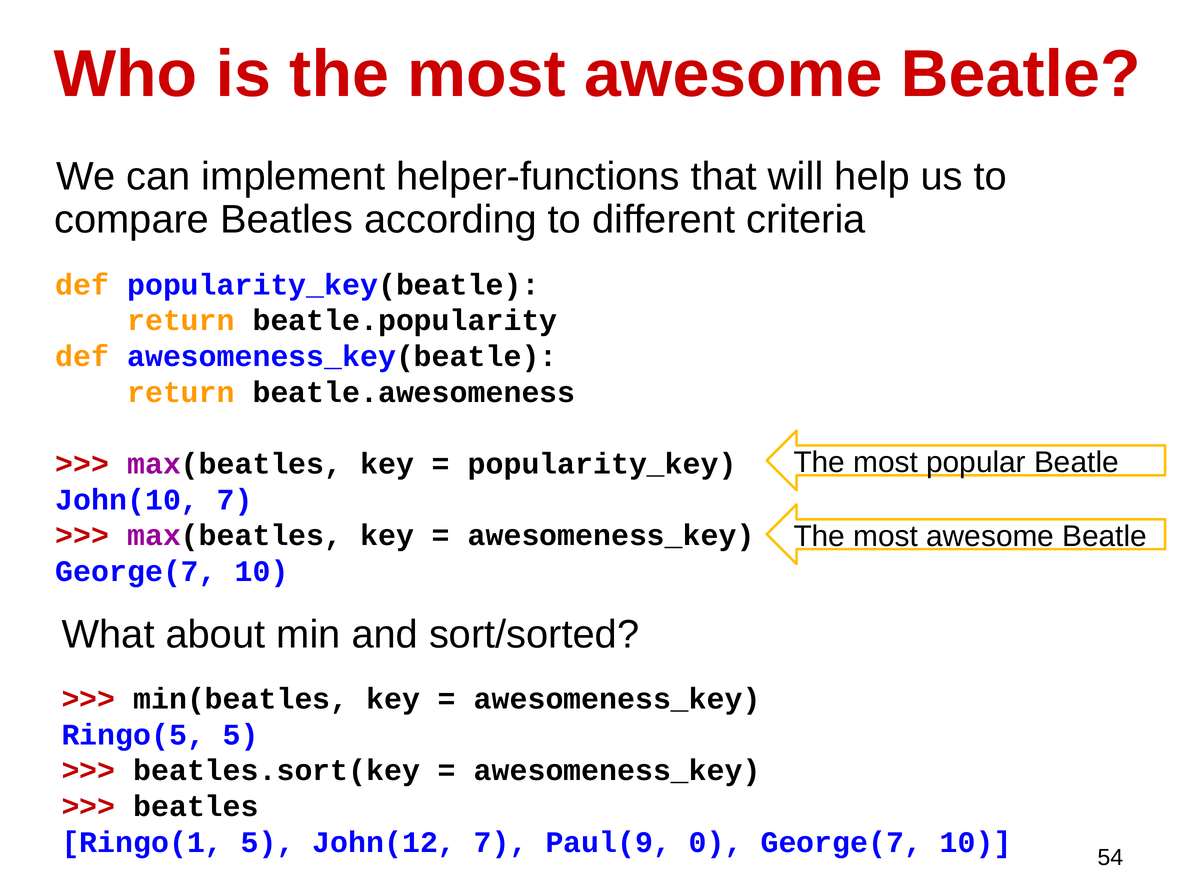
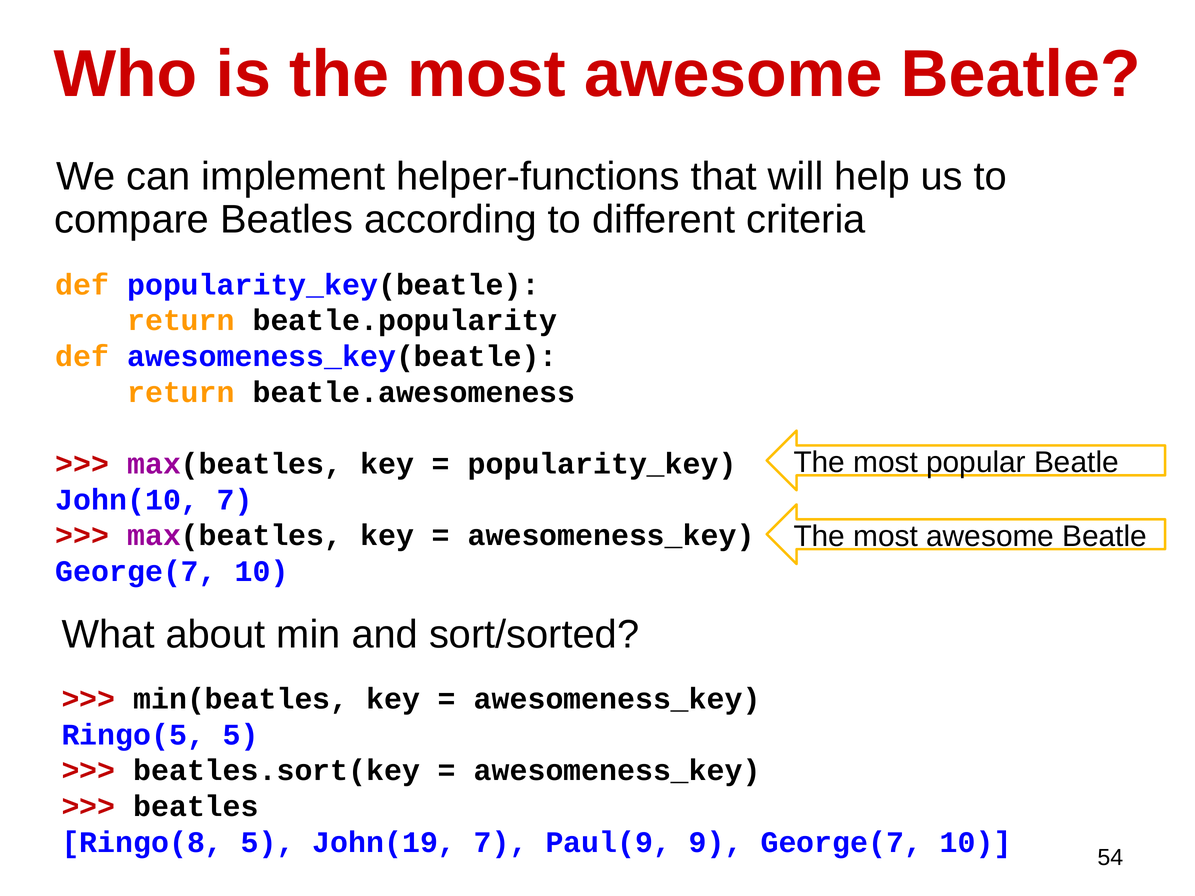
Ringo(1: Ringo(1 -> Ringo(8 (142, 843)
John(12: John(12 -> John(19 (384, 843)
0: 0 -> 9 (716, 843)
